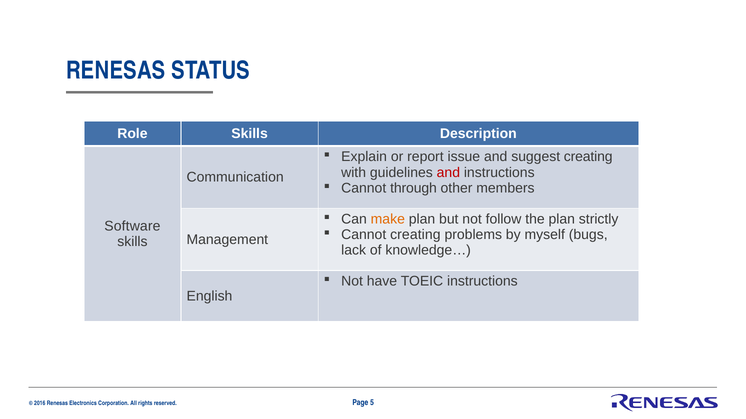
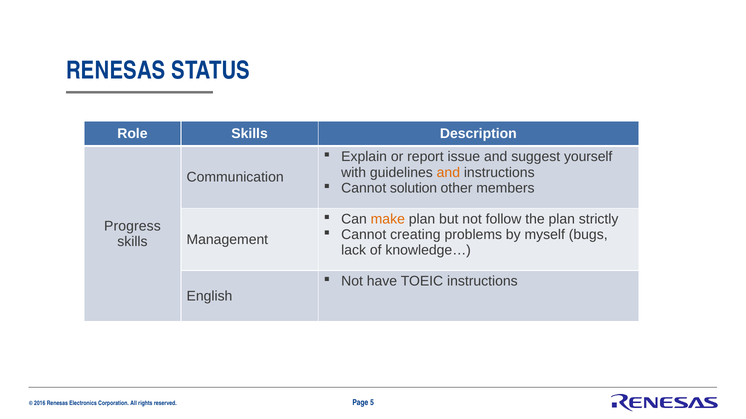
suggest creating: creating -> yourself (588, 157)
and colour: red -> orange (448, 173)
through: through -> solution (414, 188)
Software: Software -> Progress (132, 226)
